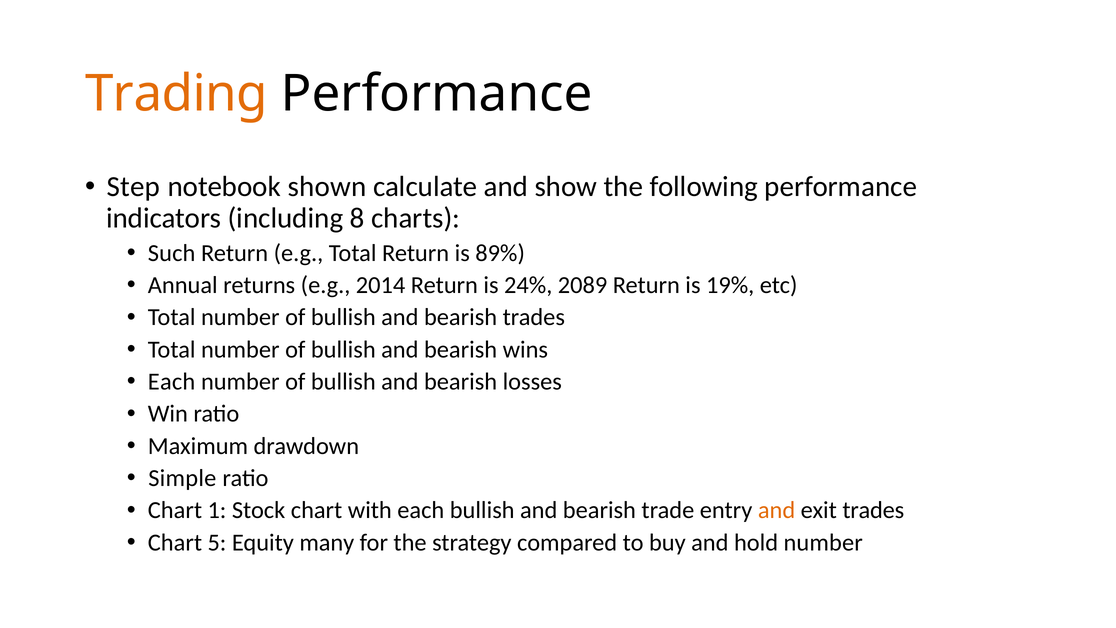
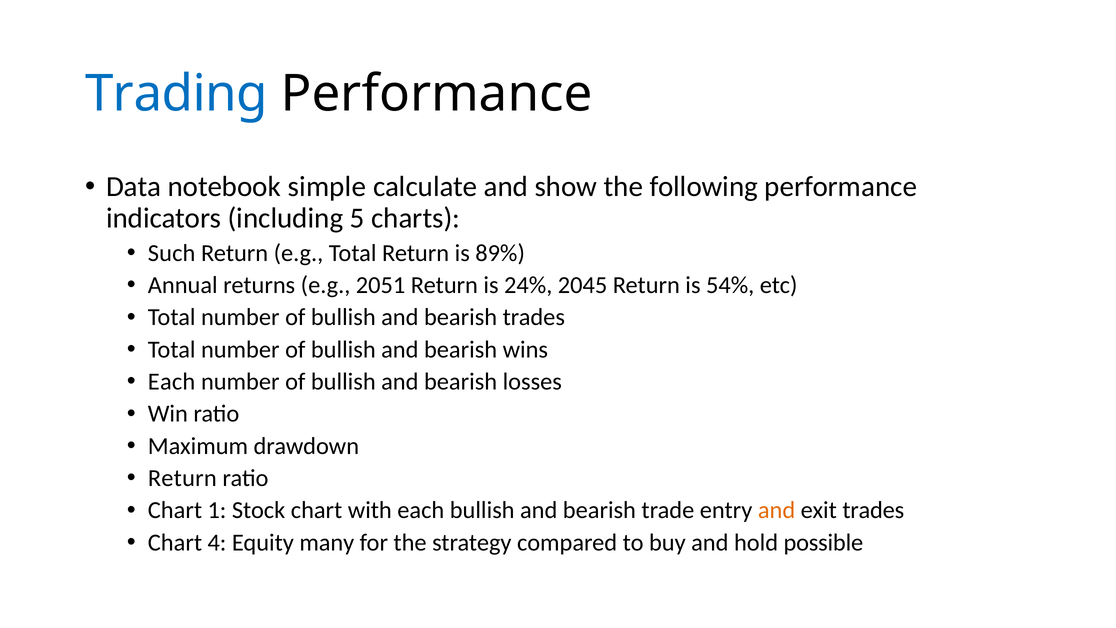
Trading colour: orange -> blue (177, 94)
Step: Step -> Data (134, 187)
shown: shown -> simple (327, 187)
8: 8 -> 5 (357, 218)
2014: 2014 -> 2051 (381, 285)
2089: 2089 -> 2045 (583, 285)
19%: 19% -> 54% (730, 285)
Simple: Simple -> Return (182, 478)
5: 5 -> 4 (217, 542)
hold number: number -> possible (823, 542)
